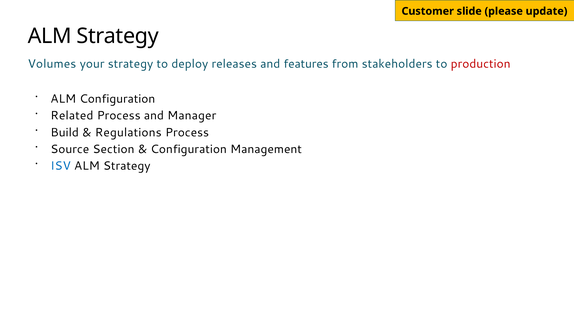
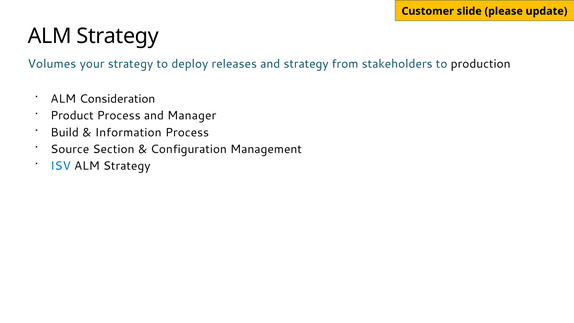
and features: features -> strategy (306, 64)
production colour: red -> black (481, 64)
ALM Configuration: Configuration -> Consideration (117, 99)
Related: Related -> Product (72, 116)
Regulations: Regulations -> Information (128, 132)
